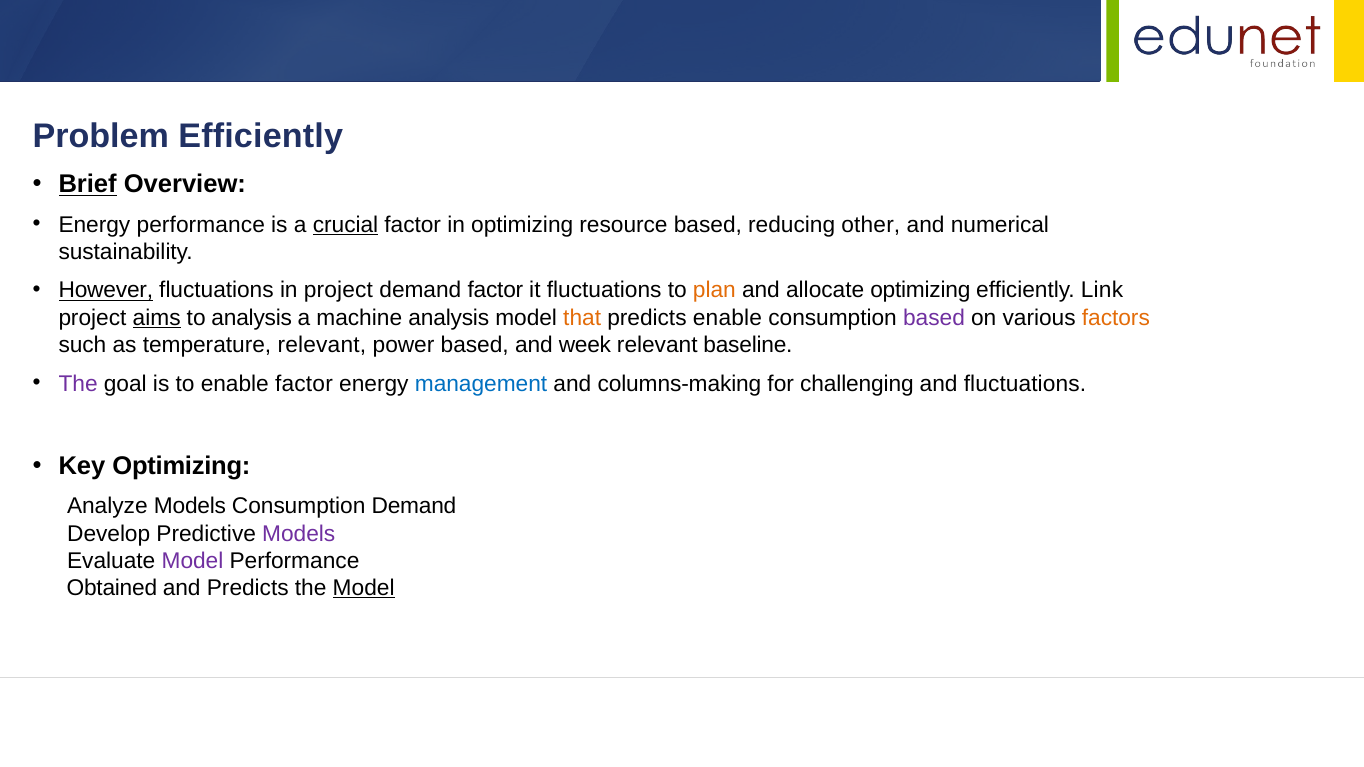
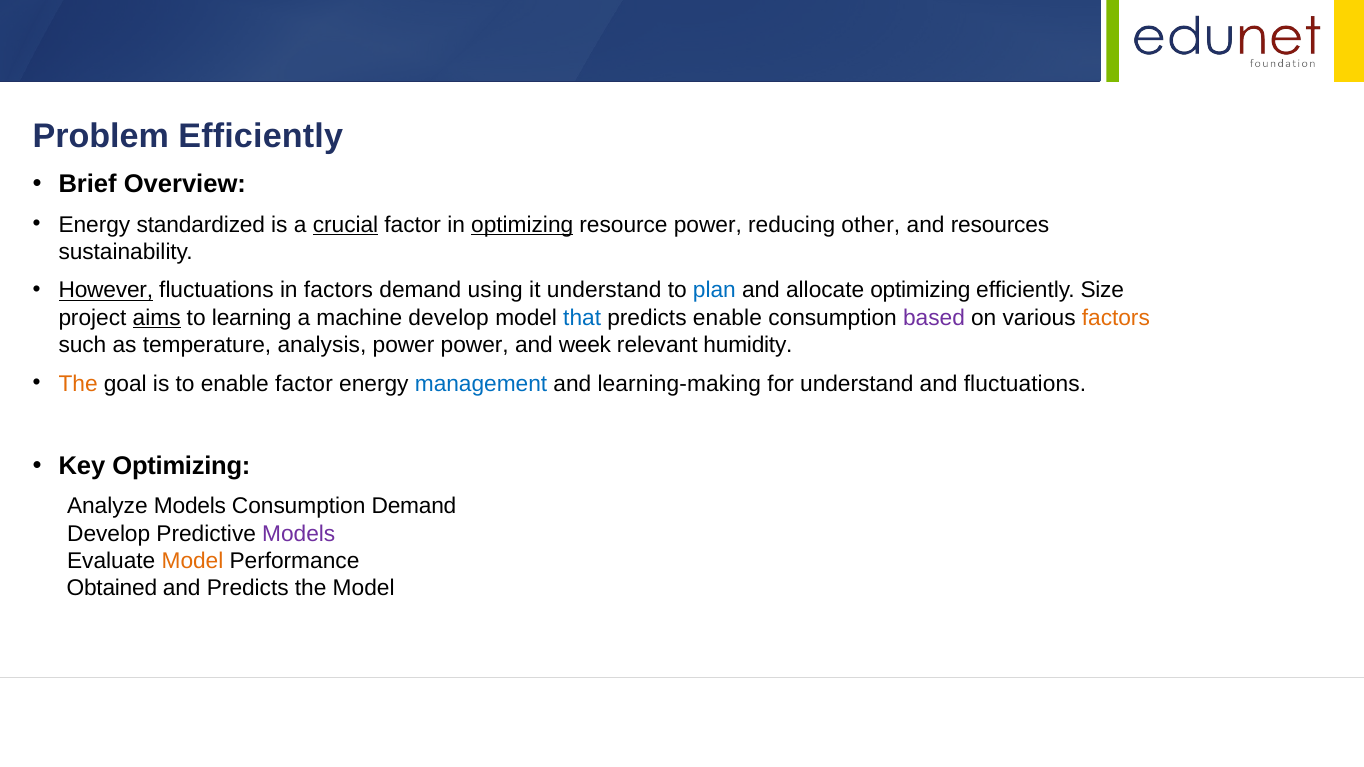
Brief underline: present -> none (88, 185)
Energy performance: performance -> standardized (201, 225)
optimizing underline: none -> present (522, 225)
resource based: based -> power (708, 225)
numerical: numerical -> resources (1000, 225)
in project: project -> factors (338, 291)
demand factor: factor -> using (495, 291)
it fluctuations: fluctuations -> understand (604, 291)
plan colour: orange -> blue (714, 291)
Link: Link -> Size (1102, 291)
to analysis: analysis -> learning (252, 318)
machine analysis: analysis -> develop (449, 318)
that colour: orange -> blue (582, 318)
temperature relevant: relevant -> analysis (322, 345)
power based: based -> power (475, 345)
baseline: baseline -> humidity (748, 345)
The colour: purple -> orange (78, 384)
columns-making: columns-making -> learning-making (679, 384)
for challenging: challenging -> understand (857, 384)
Model colour: purple -> orange (193, 561)
Model underline: present -> none (364, 588)
